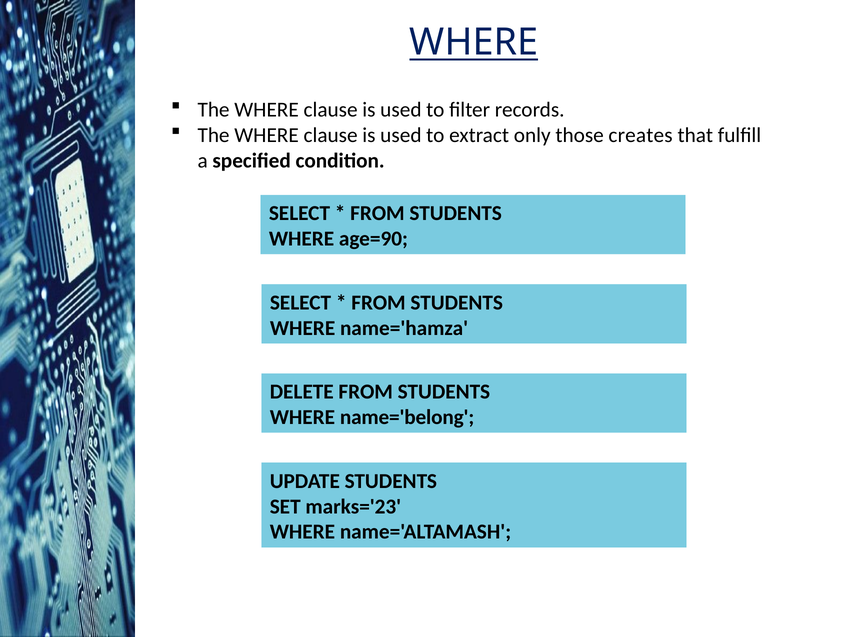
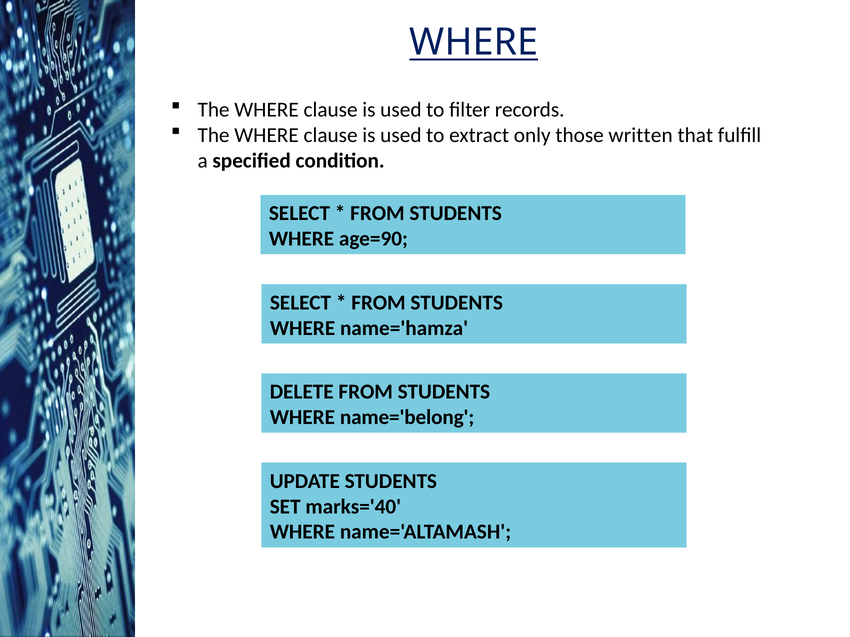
creates: creates -> written (641, 135)
marks='23: marks='23 -> marks='40 (353, 507)
